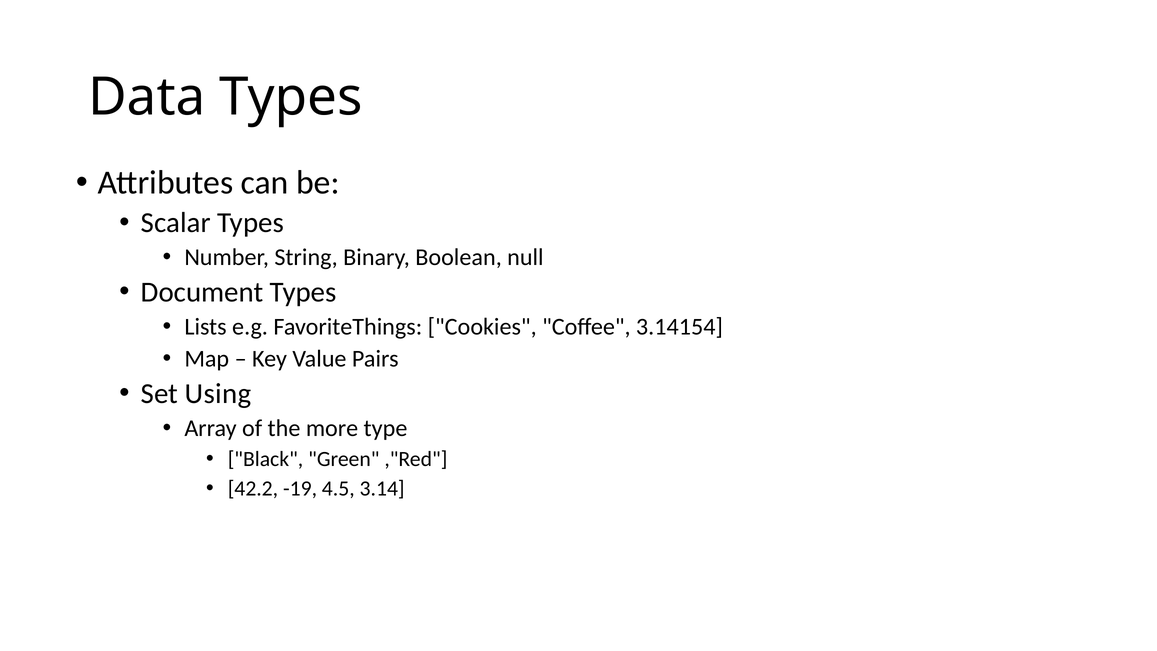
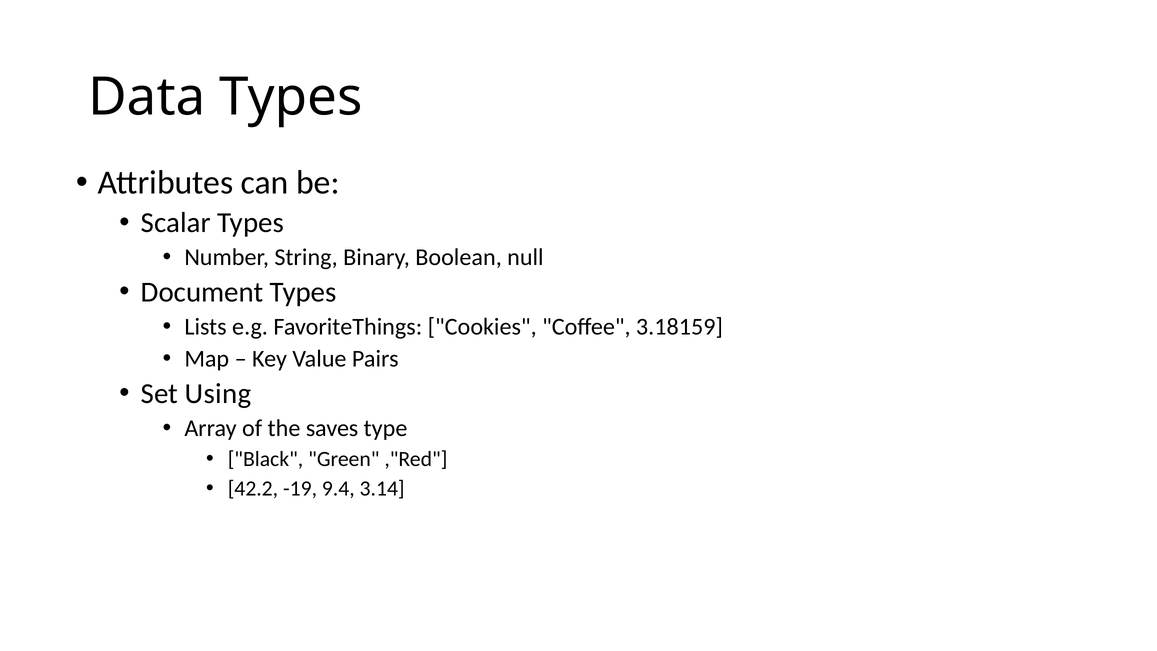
3.14154: 3.14154 -> 3.18159 (679, 327)
more: more -> saves (332, 428)
4.5: 4.5 -> 9.4 (338, 488)
